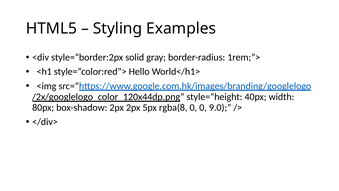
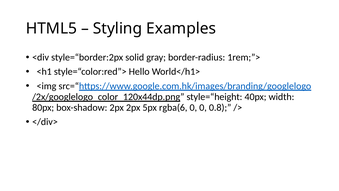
rgba(8: rgba(8 -> rgba(6 (173, 107)
9.0: 9.0 -> 0.8 (220, 107)
